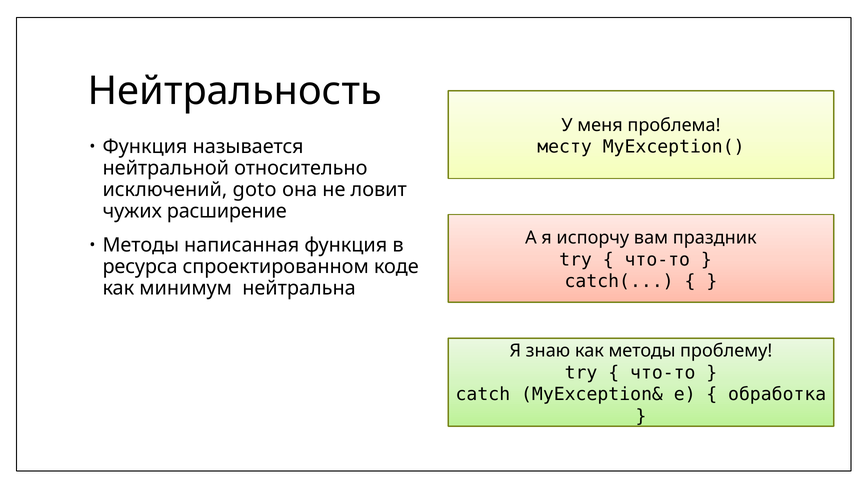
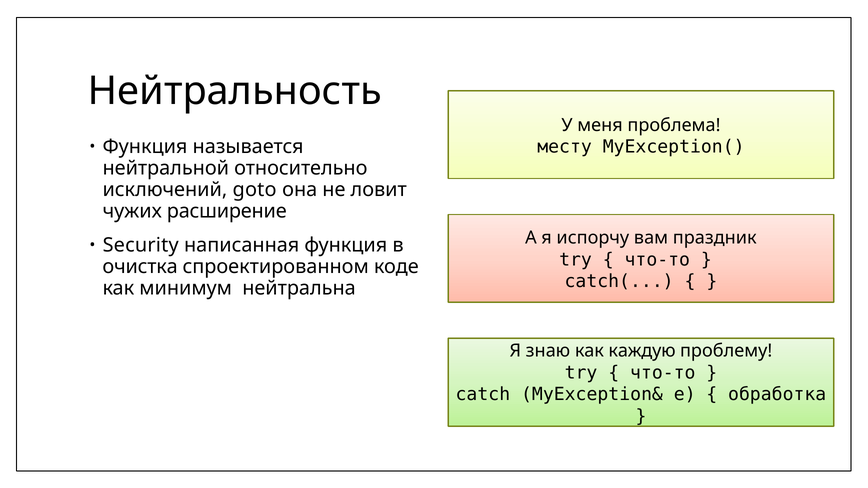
Методы: Методы -> Security (141, 245)
ресурса: ресурса -> очистка (140, 267)
как методы: методы -> каждую (642, 351)
